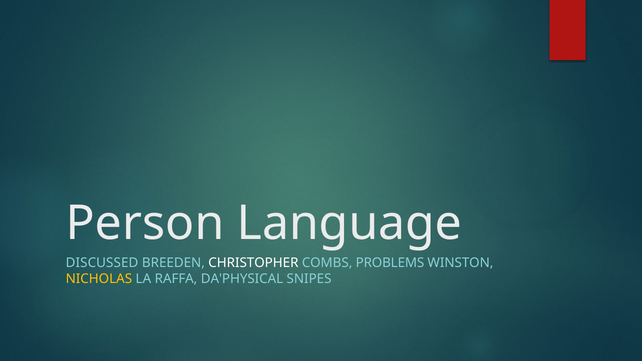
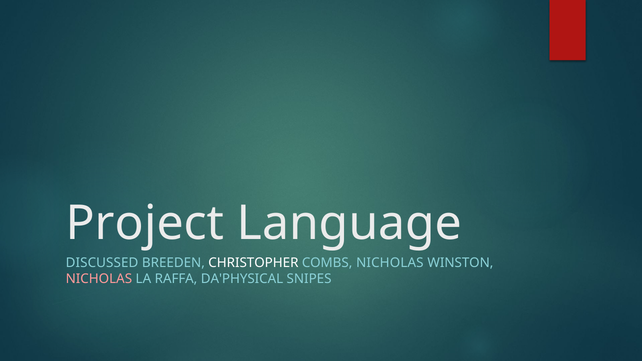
Person: Person -> Project (145, 224)
COMBS PROBLEMS: PROBLEMS -> NICHOLAS (390, 263)
NICHOLAS colour: yellow -> pink (99, 279)
